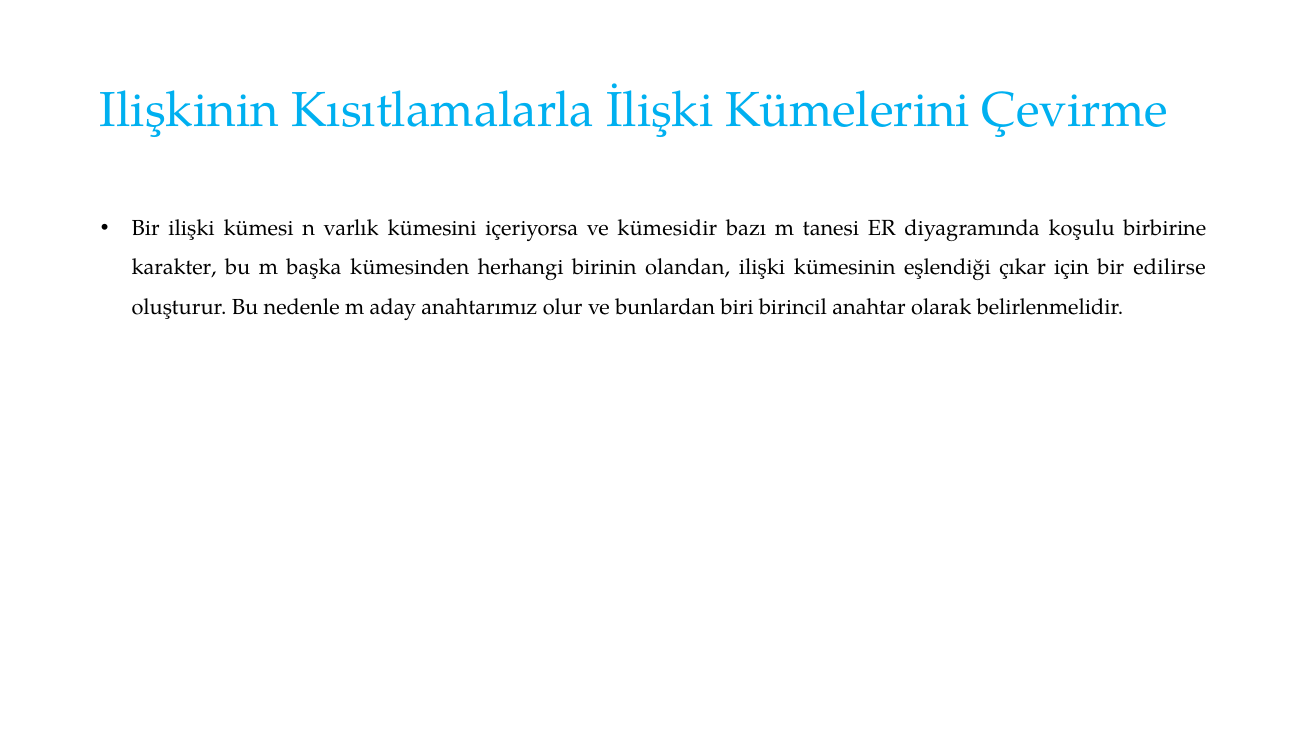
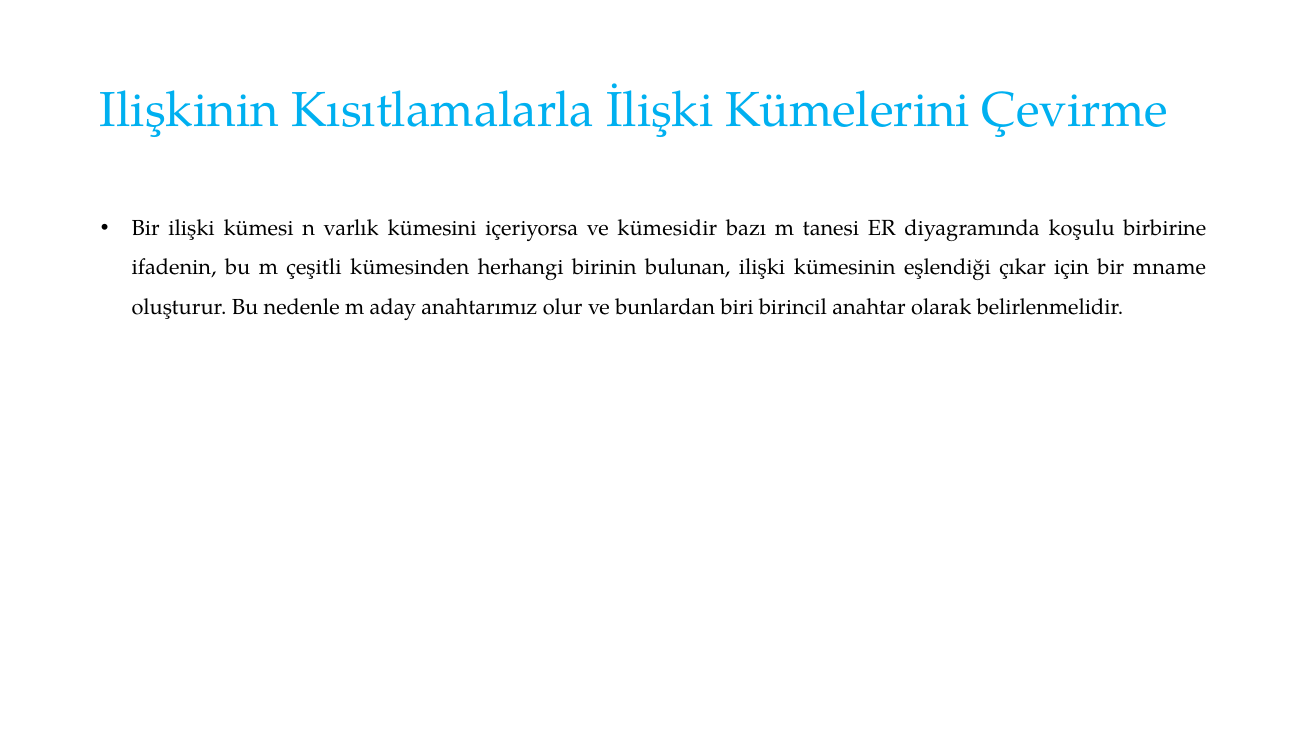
karakter: karakter -> ifadenin (174, 268)
başka: başka -> çeşitli (314, 268)
olandan: olandan -> bulunan (688, 268)
edilirse: edilirse -> mname (1170, 268)
